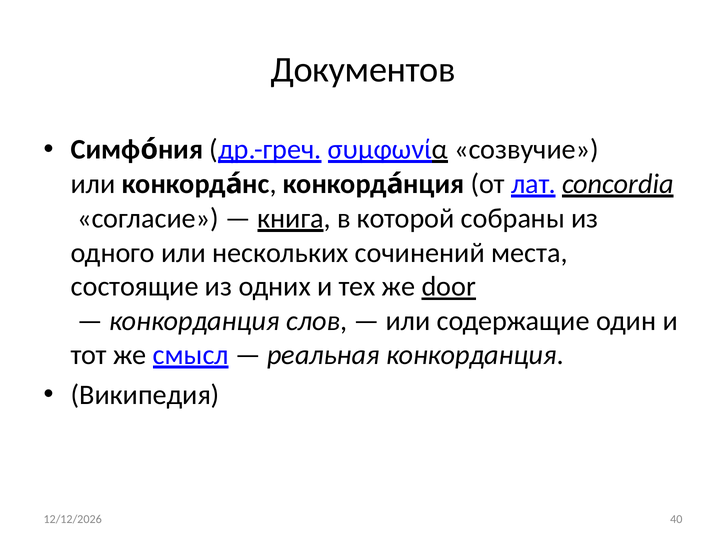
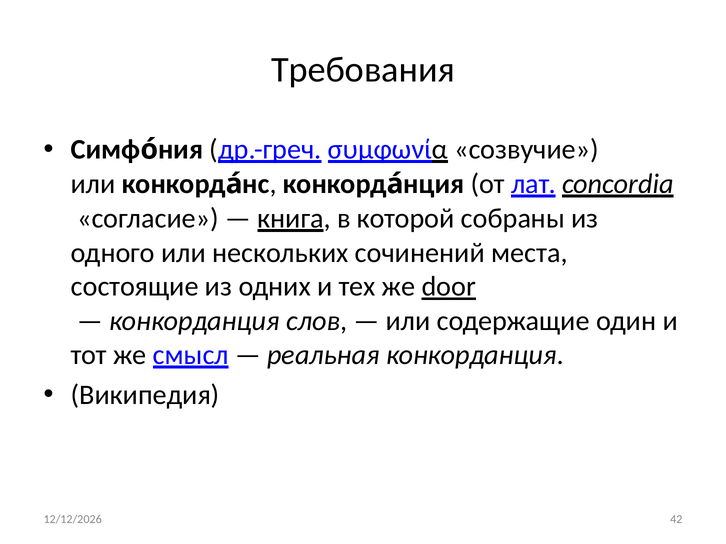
Документов: Документов -> Требования (363, 70)
40: 40 -> 42 (676, 520)
